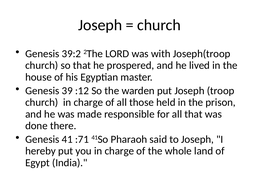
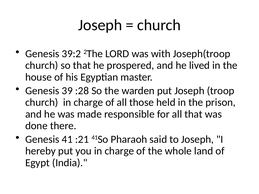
:12: :12 -> :28 (82, 91)
:71: :71 -> :21 (82, 140)
